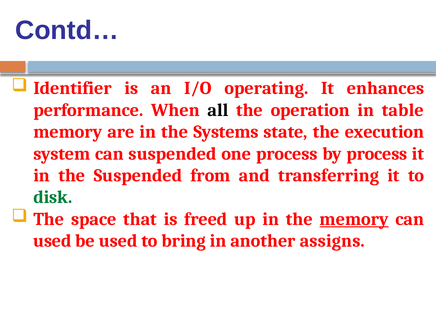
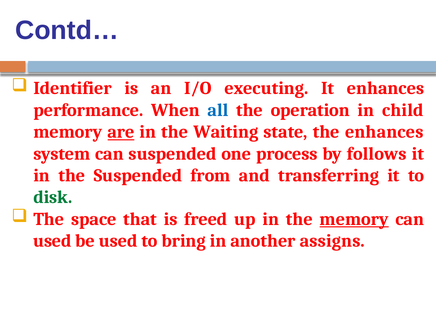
operating: operating -> executing (266, 88)
all colour: black -> blue (218, 110)
table: table -> child (403, 110)
are underline: none -> present (121, 132)
Systems: Systems -> Waiting (226, 132)
the execution: execution -> enhances (384, 132)
by process: process -> follows (377, 154)
